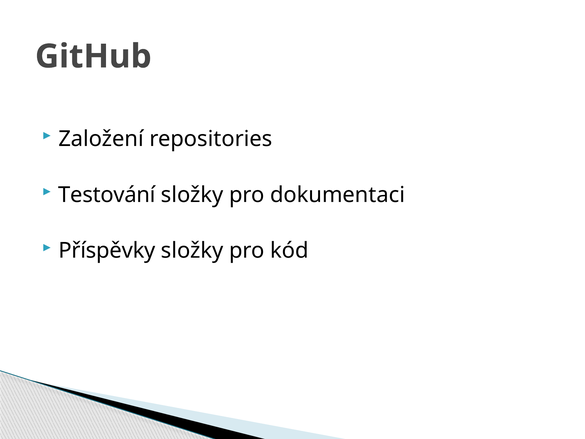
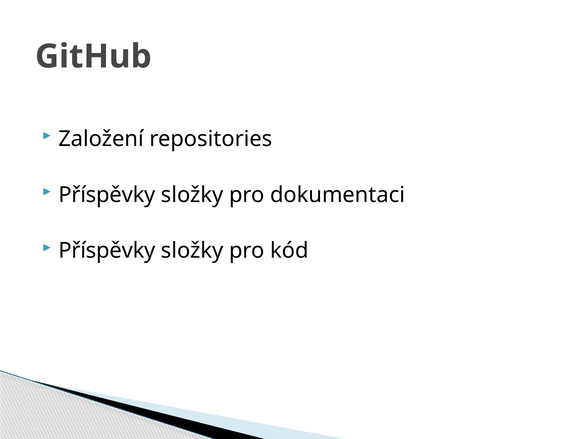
Testování: Testování -> Příspěvky (107, 195)
